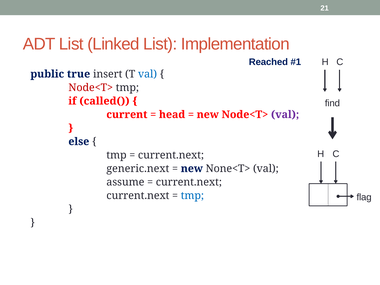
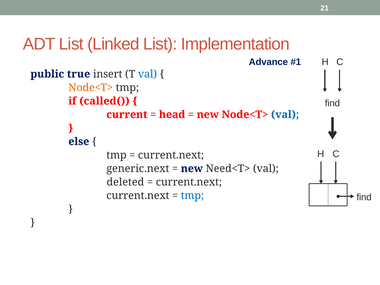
Reached: Reached -> Advance (268, 62)
Node<T> colour: red -> orange (91, 88)
val colour: purple -> blue (285, 115)
None<T>: None<T> -> Need<T> (228, 169)
assume: assume -> deleted (125, 182)
flag: flag -> find (364, 197)
